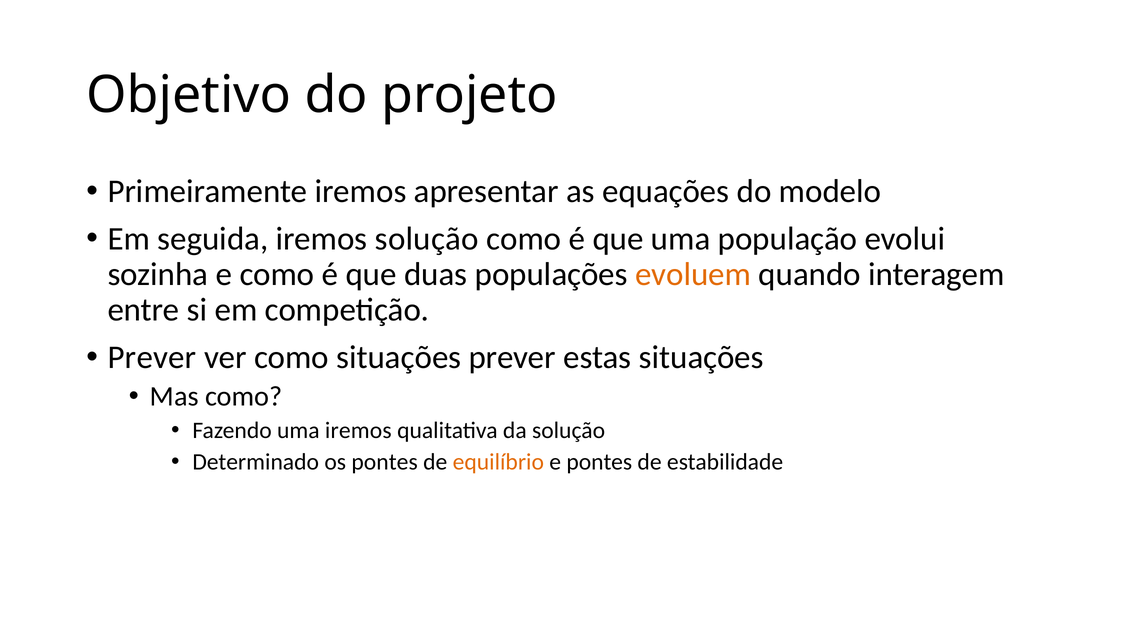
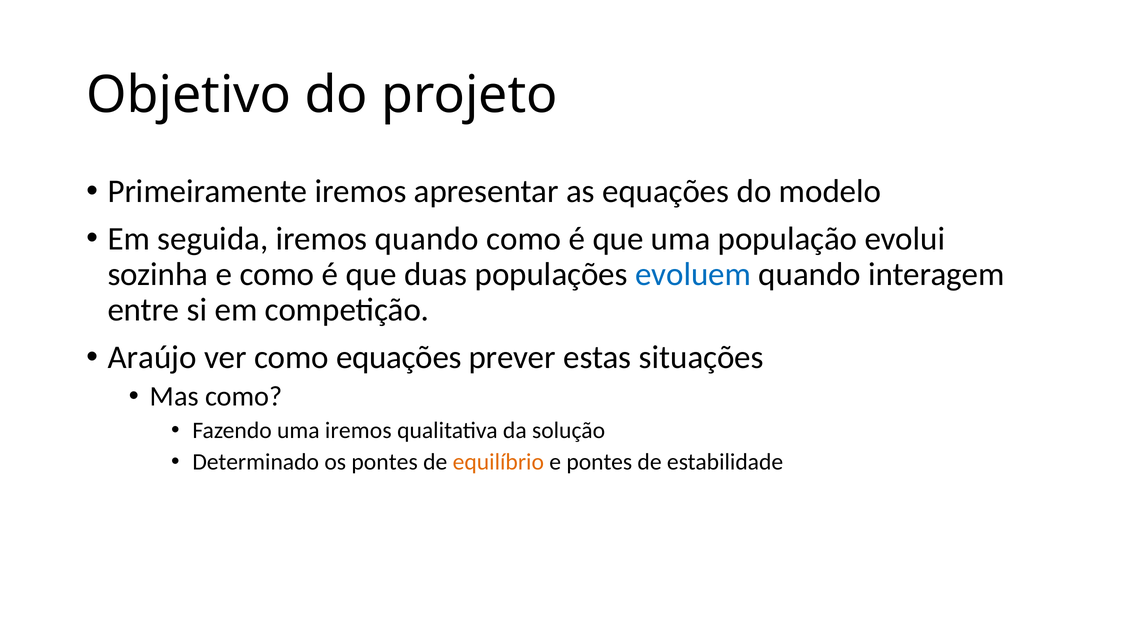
iremos solução: solução -> quando (427, 239)
evoluem colour: orange -> blue (693, 274)
Prever: Prever -> Araújo (152, 357)
como situações: situações -> equações (399, 357)
